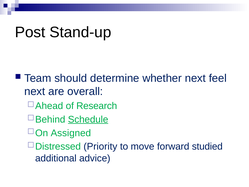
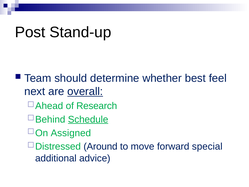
whether next: next -> best (195, 78)
overall underline: none -> present (85, 91)
Priority: Priority -> Around (100, 146)
studied: studied -> special (207, 146)
